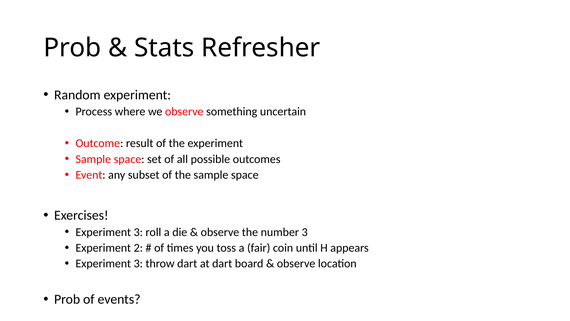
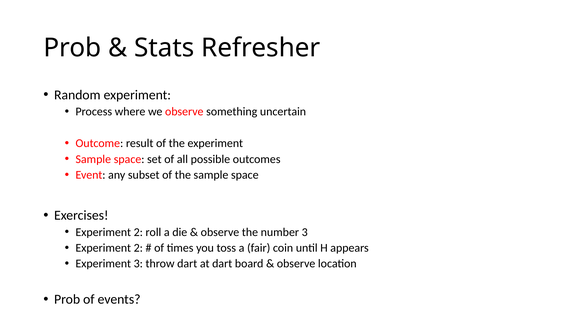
3: 3 -> 2 (138, 232)
